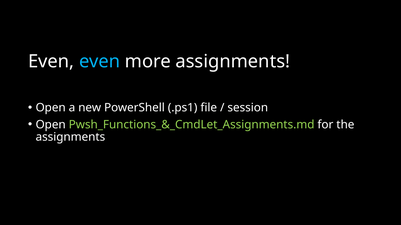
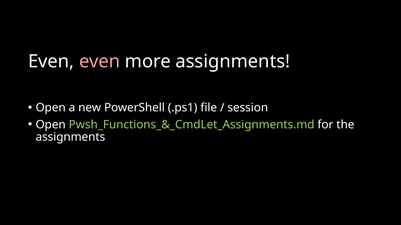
even colour: light blue -> pink (100, 61)
